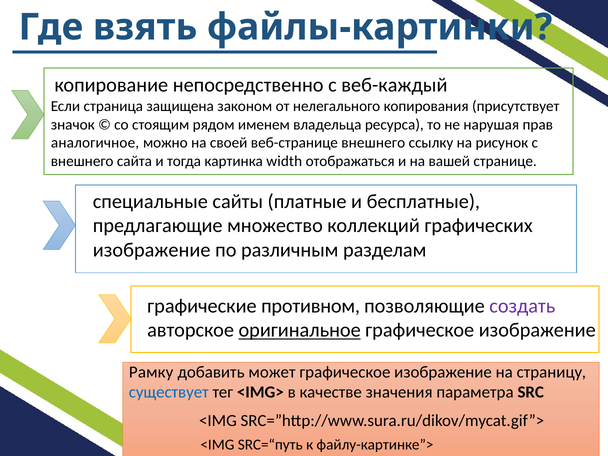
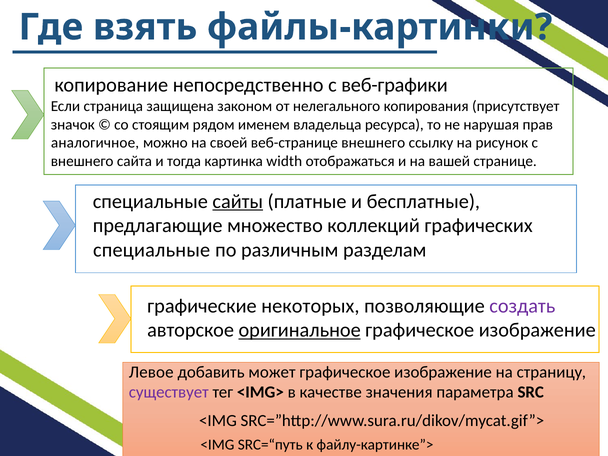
веб-каждый: веб-каждый -> веб-графики (395, 85)
сайты underline: none -> present (238, 201)
изображение: изображение -> специальные (152, 250)
противном: противном -> некоторых (310, 306)
Рамку: Рамку -> Левое (151, 372)
существует colour: blue -> purple (169, 392)
